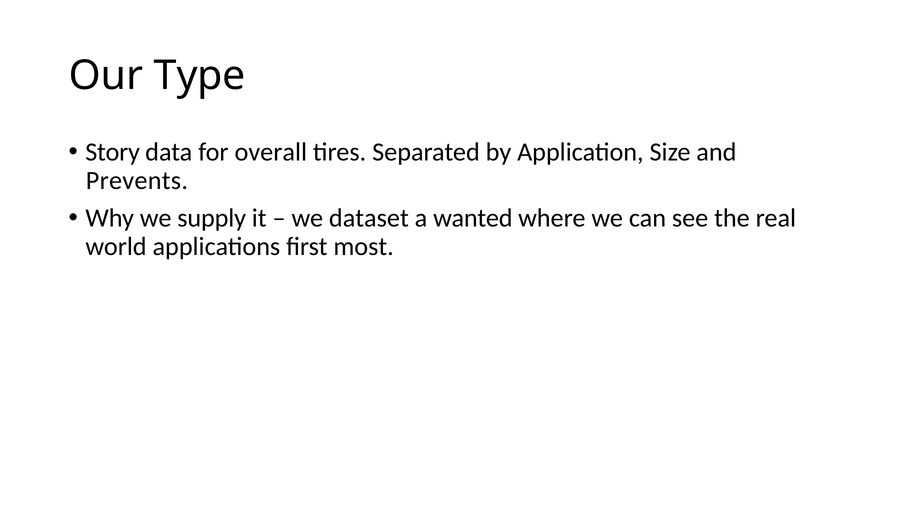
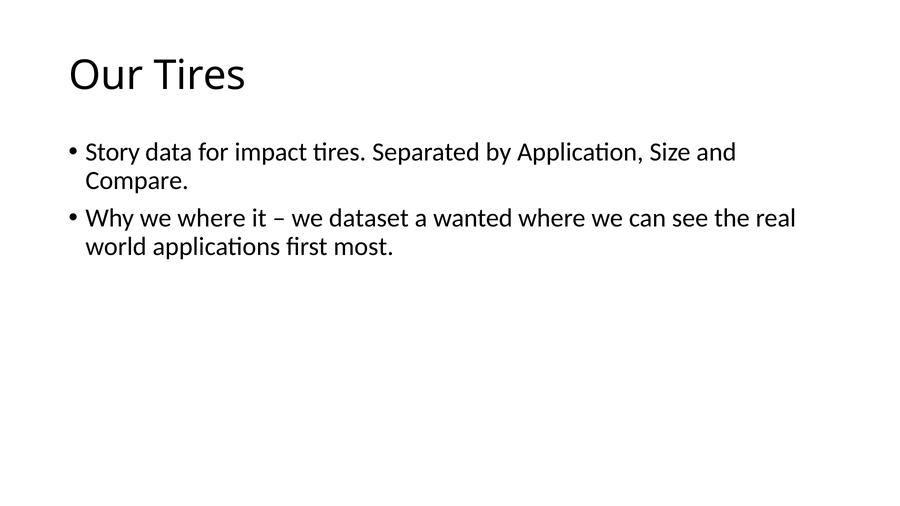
Our Type: Type -> Tires (200, 76)
overall: overall -> impact (271, 152)
Prevents: Prevents -> Compare (137, 181)
we supply: supply -> where (212, 218)
